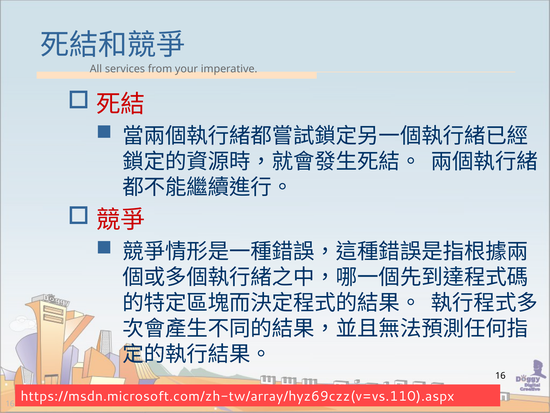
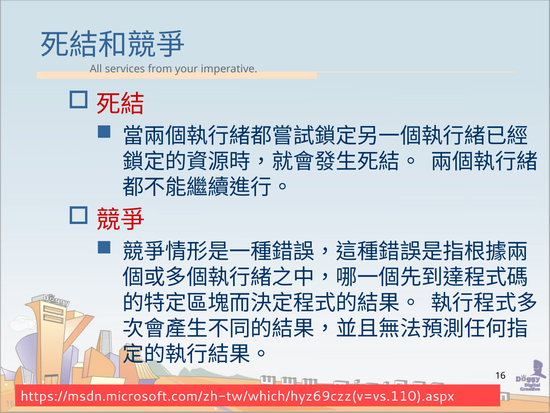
https://msdn.microsoft.com/zh-tw/array/hyz69czz(v=vs.110).aspx: https://msdn.microsoft.com/zh-tw/array/hyz69czz(v=vs.110).aspx -> https://msdn.microsoft.com/zh-tw/which/hyz69czz(v=vs.110).aspx (237, 396)
